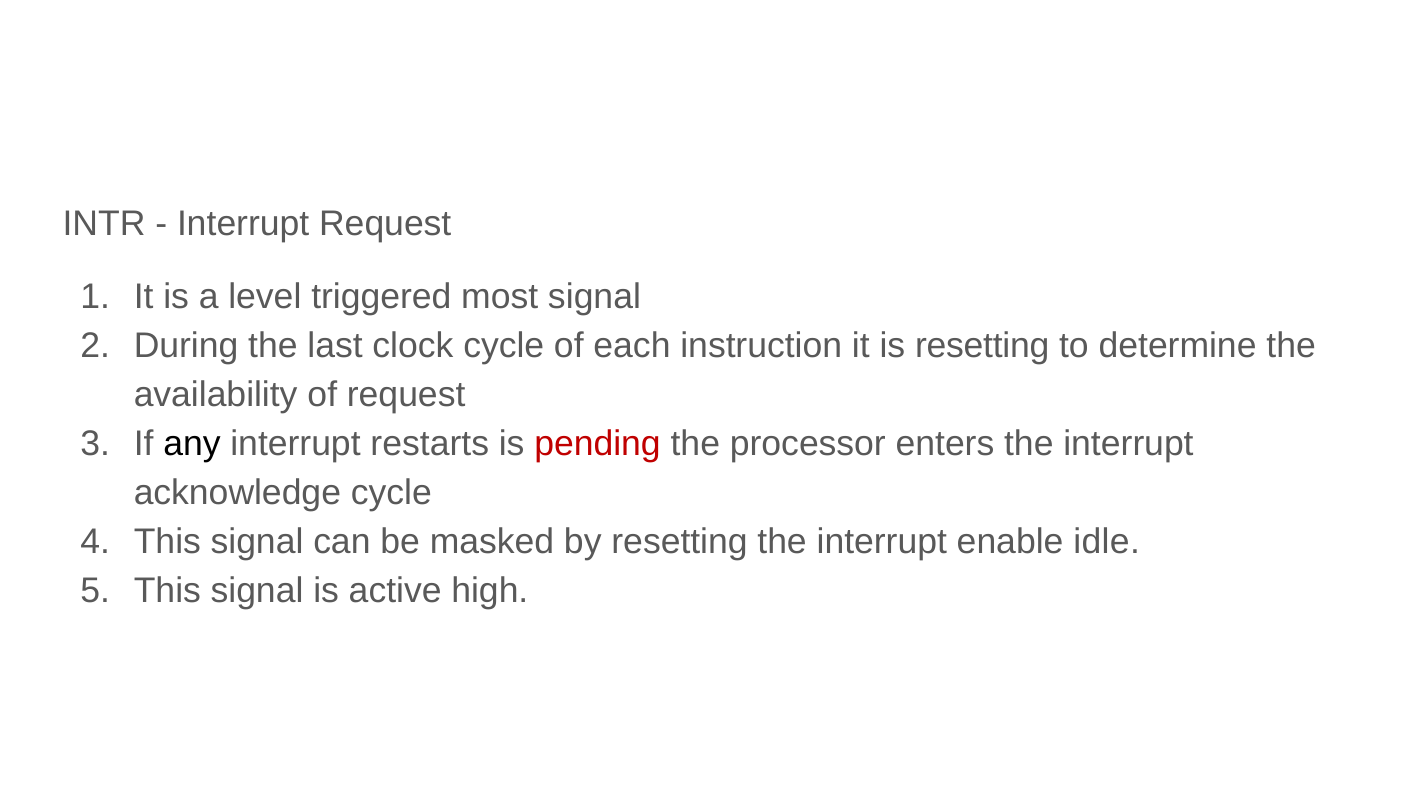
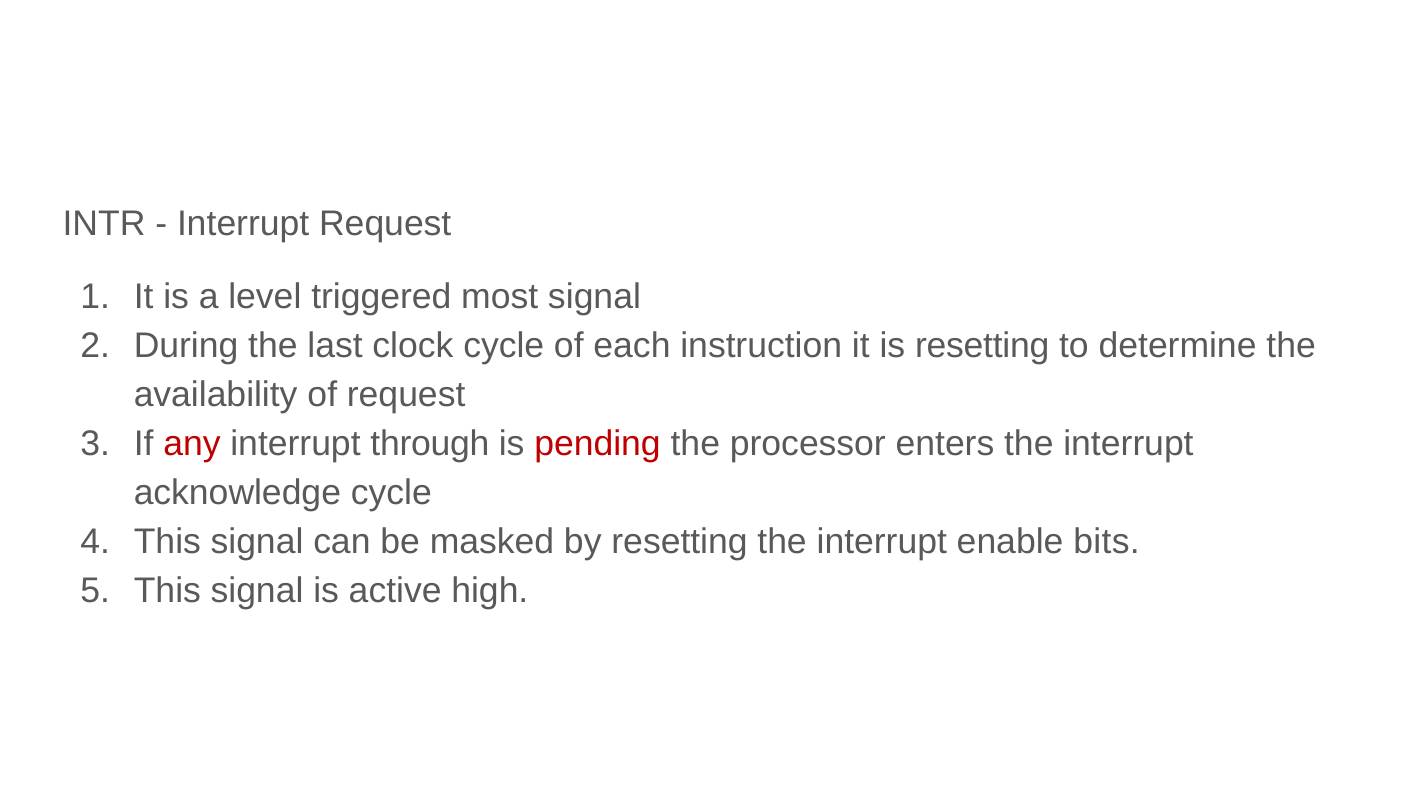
any colour: black -> red (192, 443)
restarts: restarts -> through (430, 443)
idle: idle -> bits (1107, 542)
